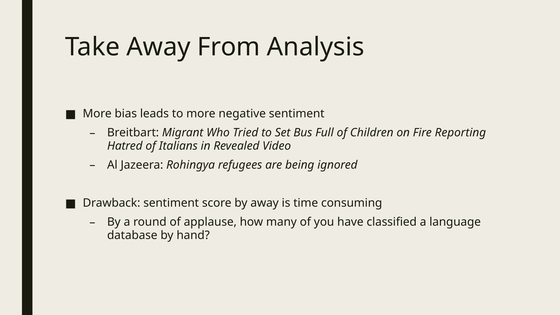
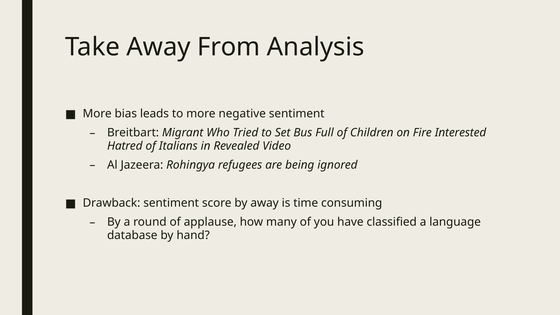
Reporting: Reporting -> Interested (460, 133)
